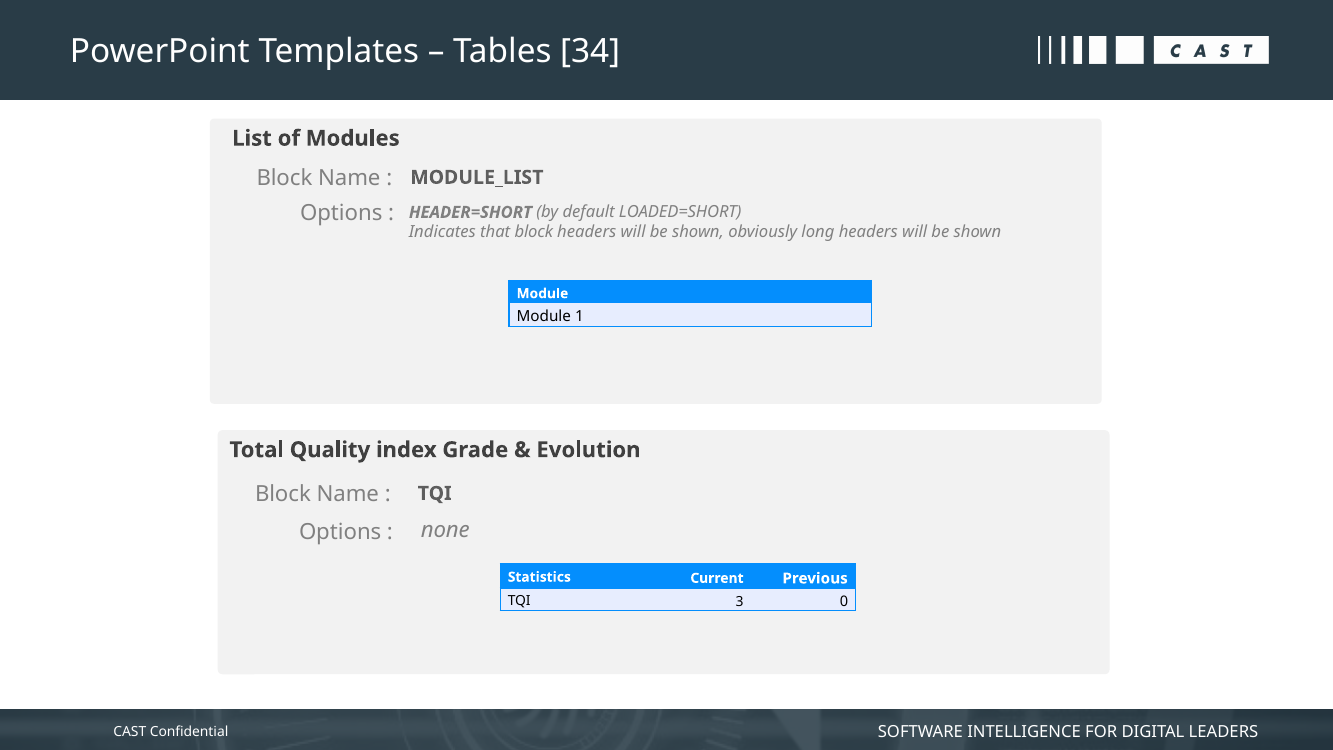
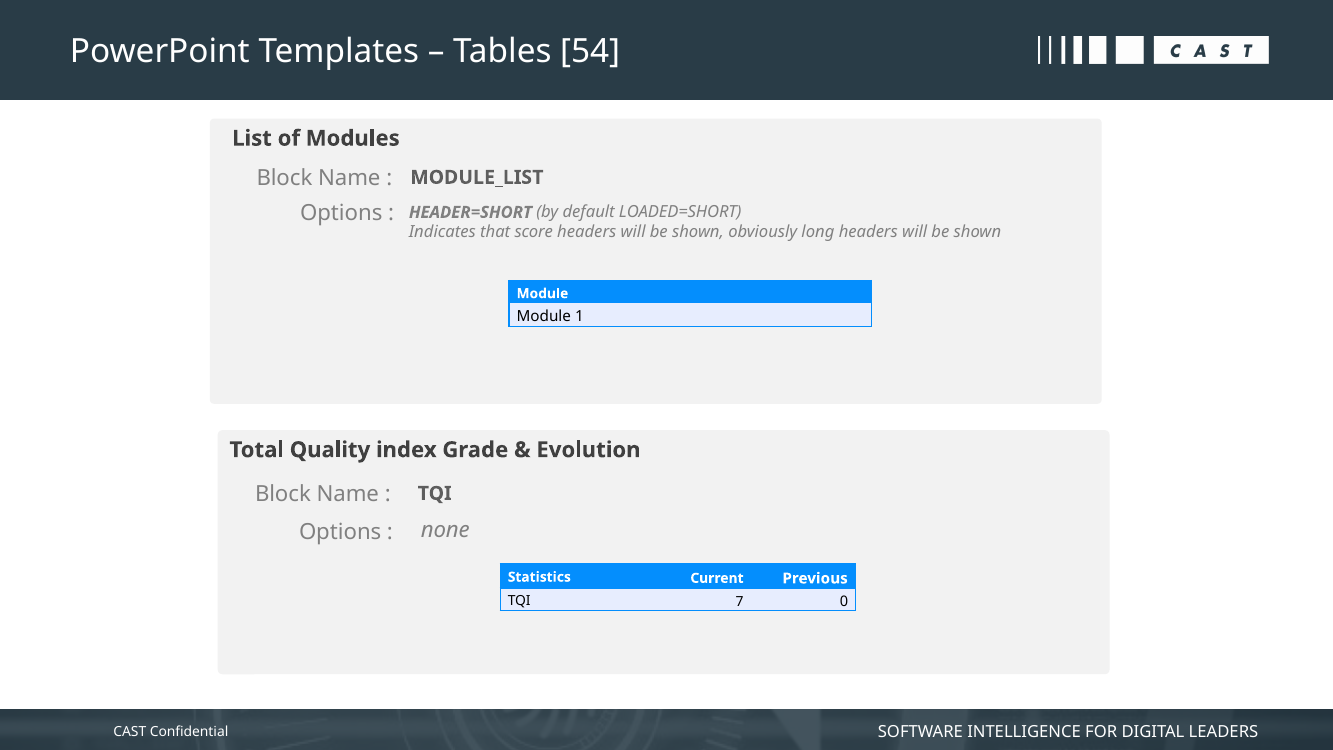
34: 34 -> 54 (590, 52)
that block: block -> score (534, 232)
3: 3 -> 7 (740, 601)
